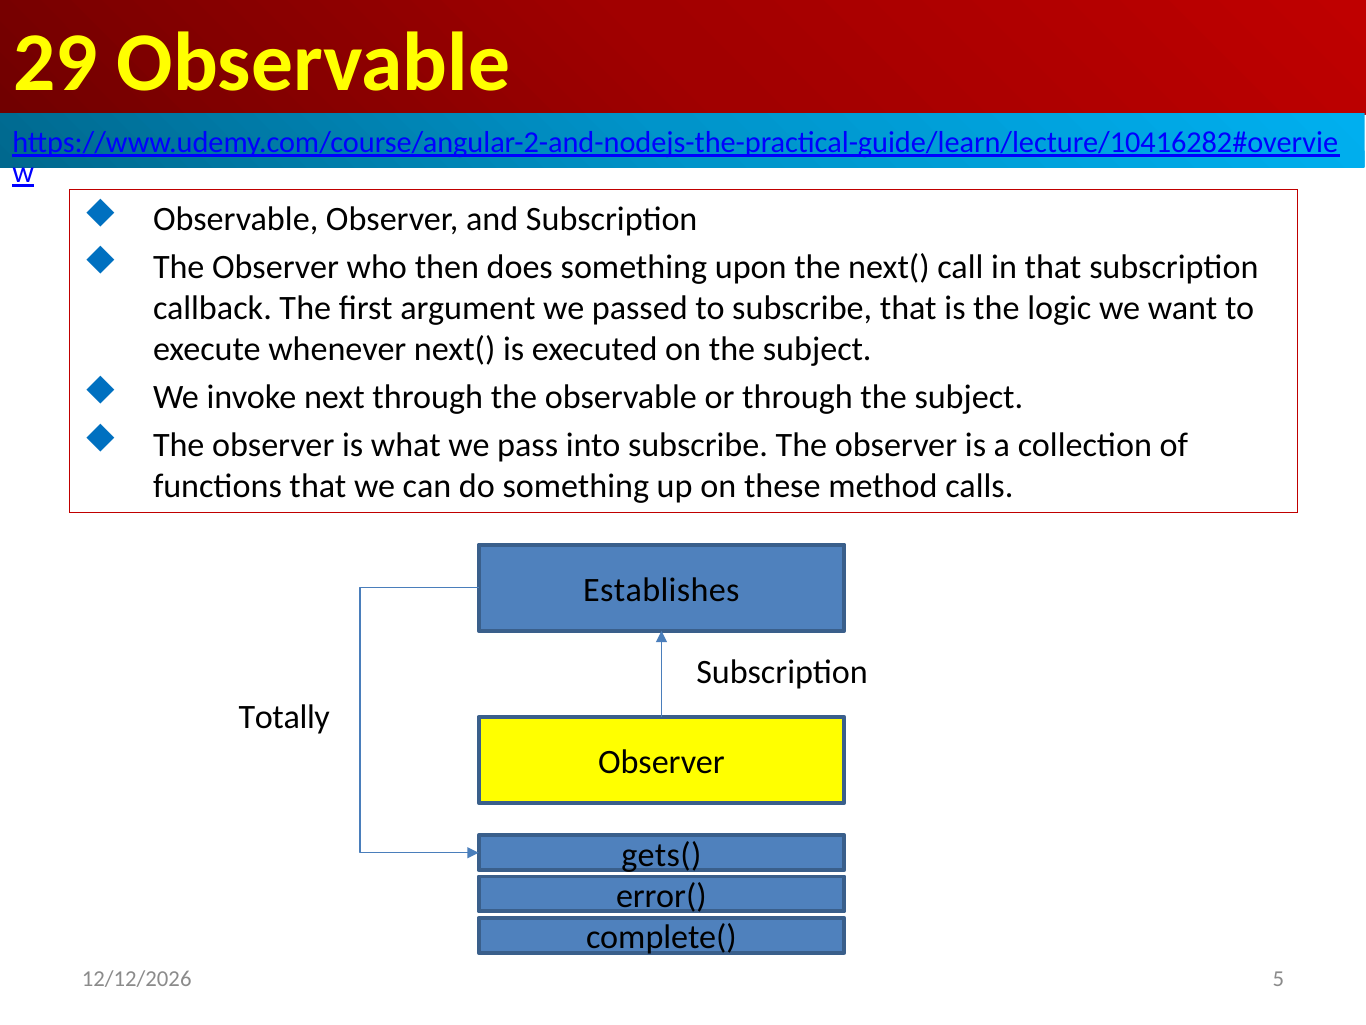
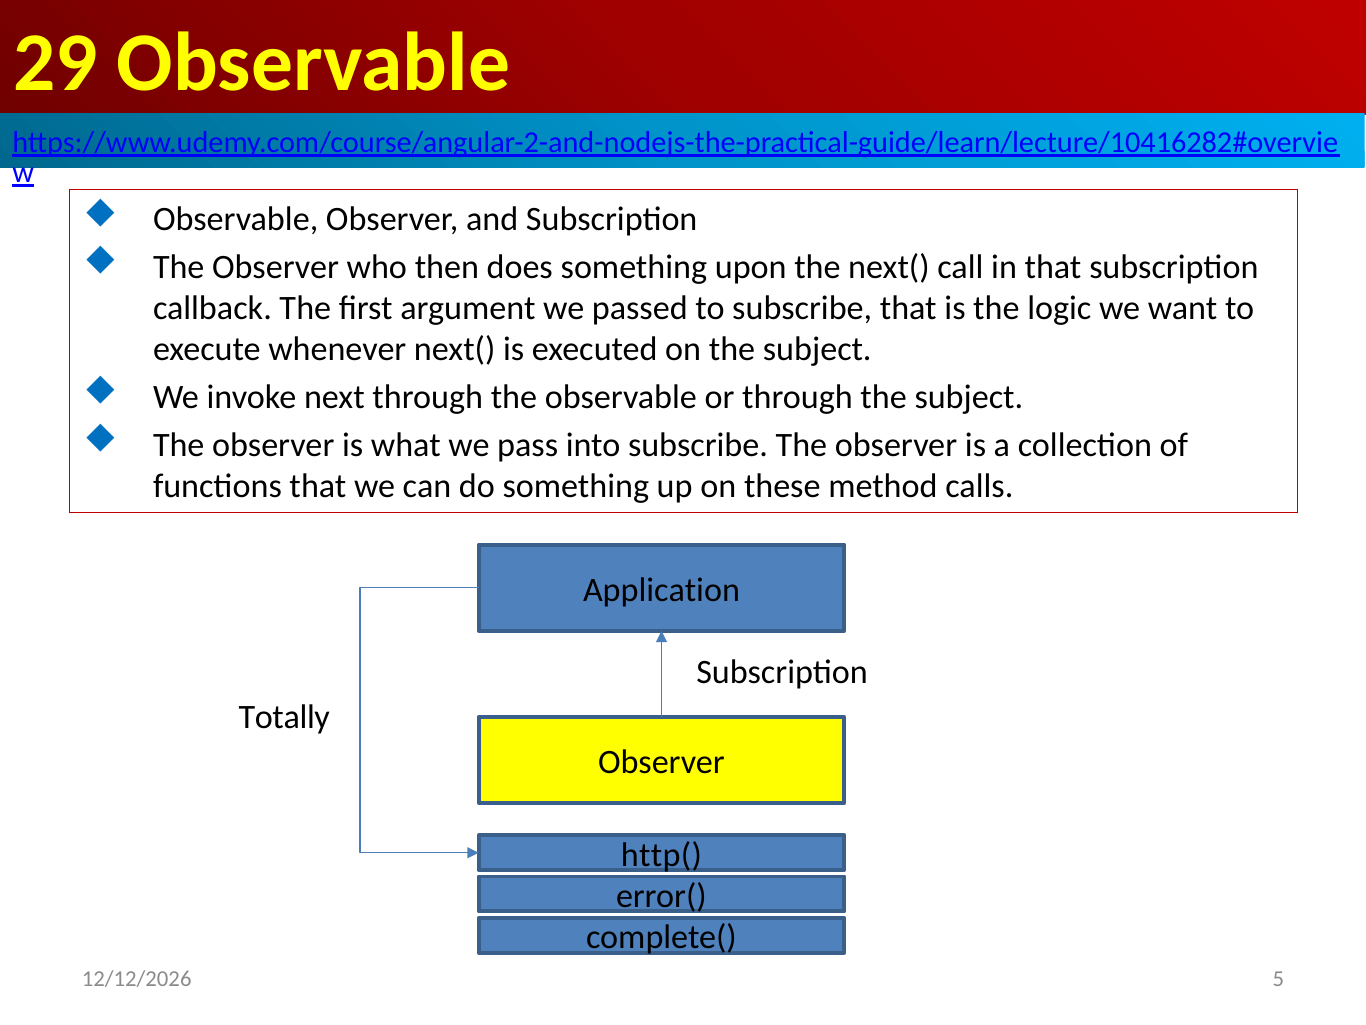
Establishes: Establishes -> Application (661, 590)
gets(: gets( -> http( (661, 855)
